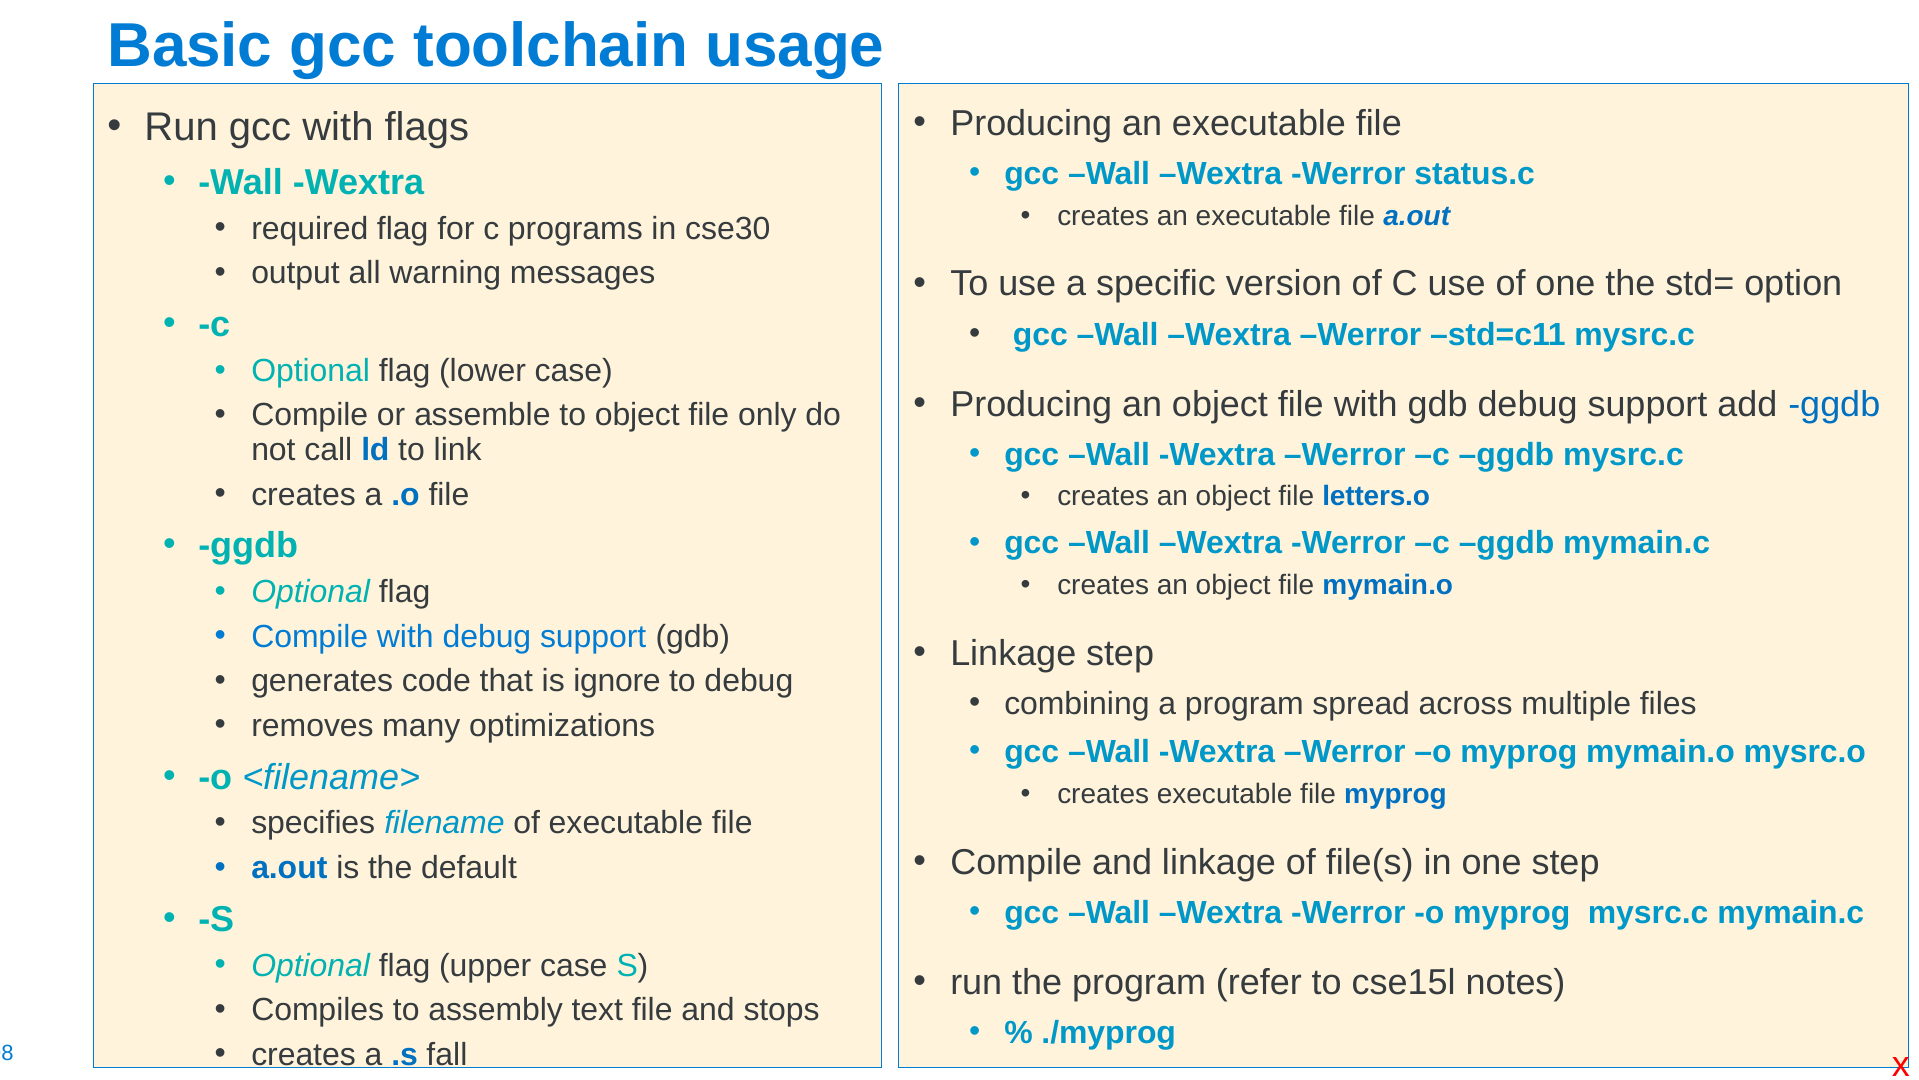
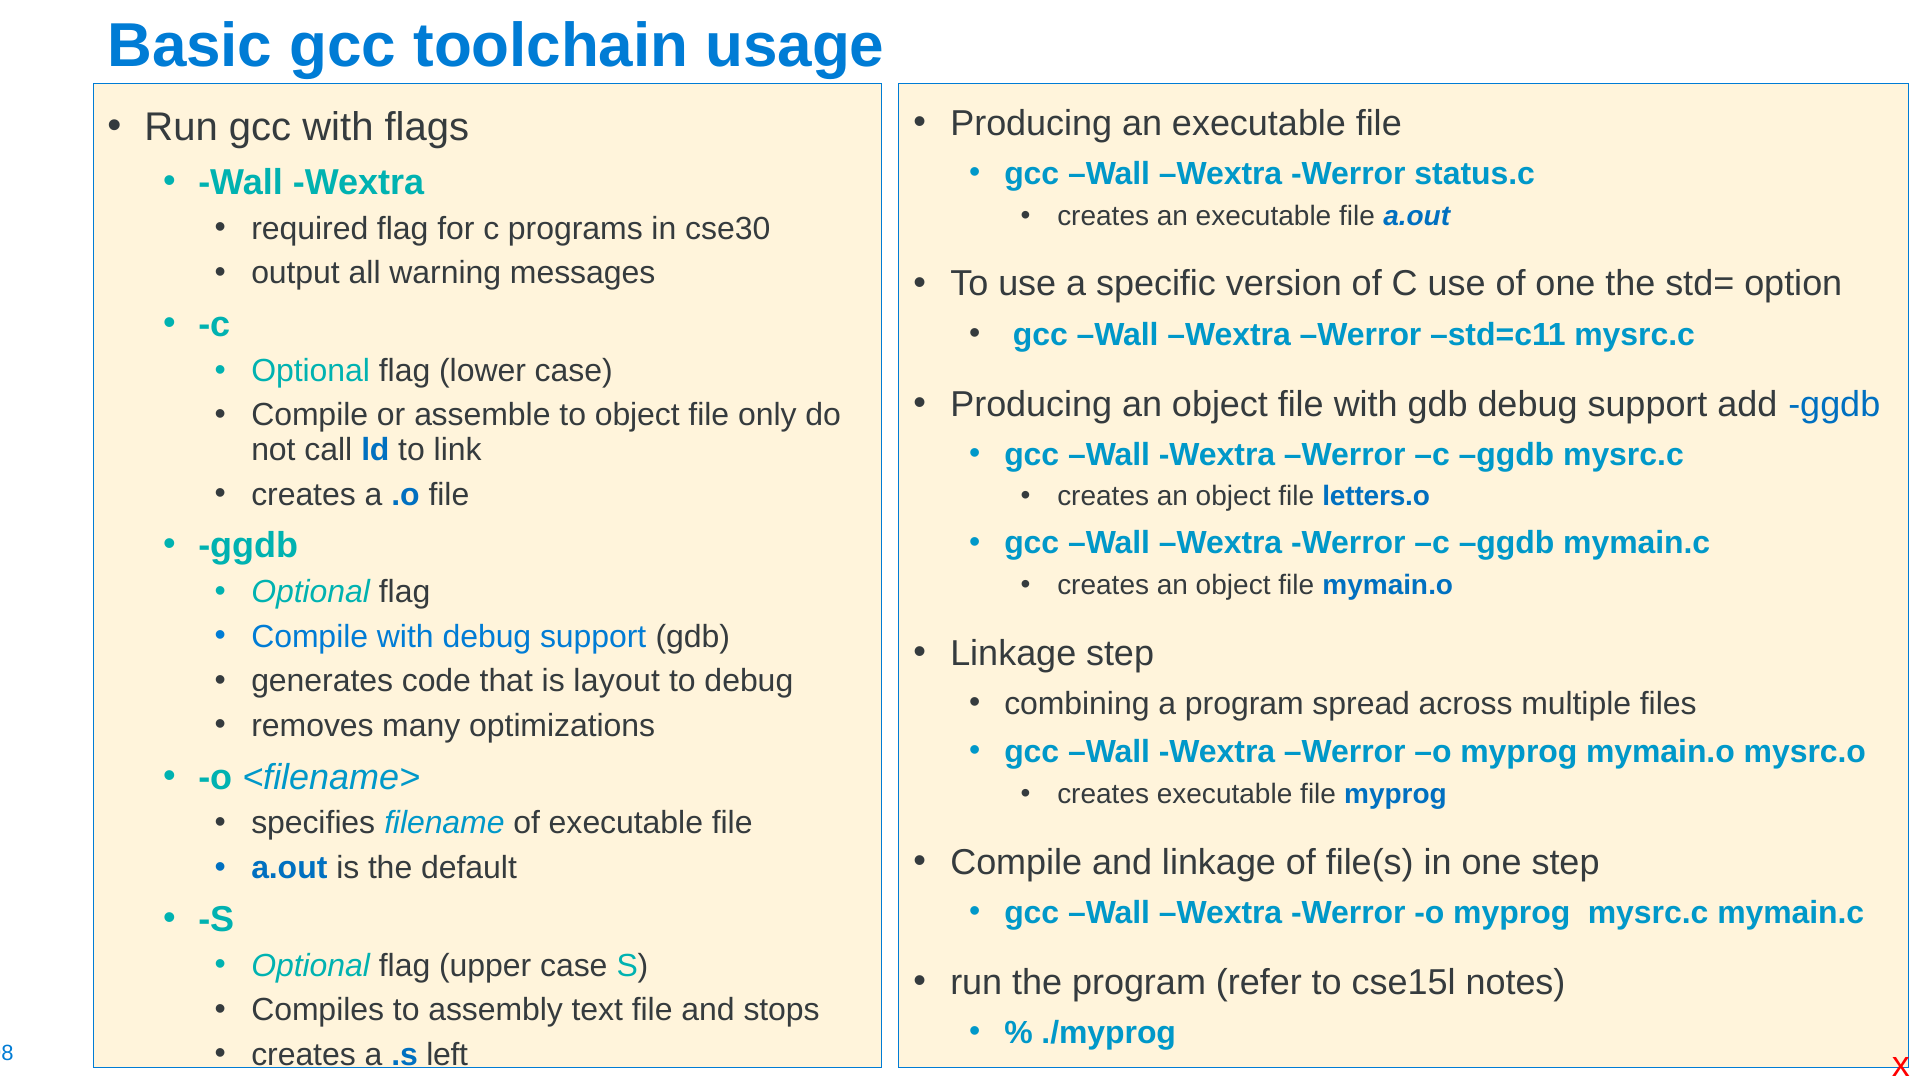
ignore: ignore -> layout (617, 681)
fall: fall -> left (447, 1054)
